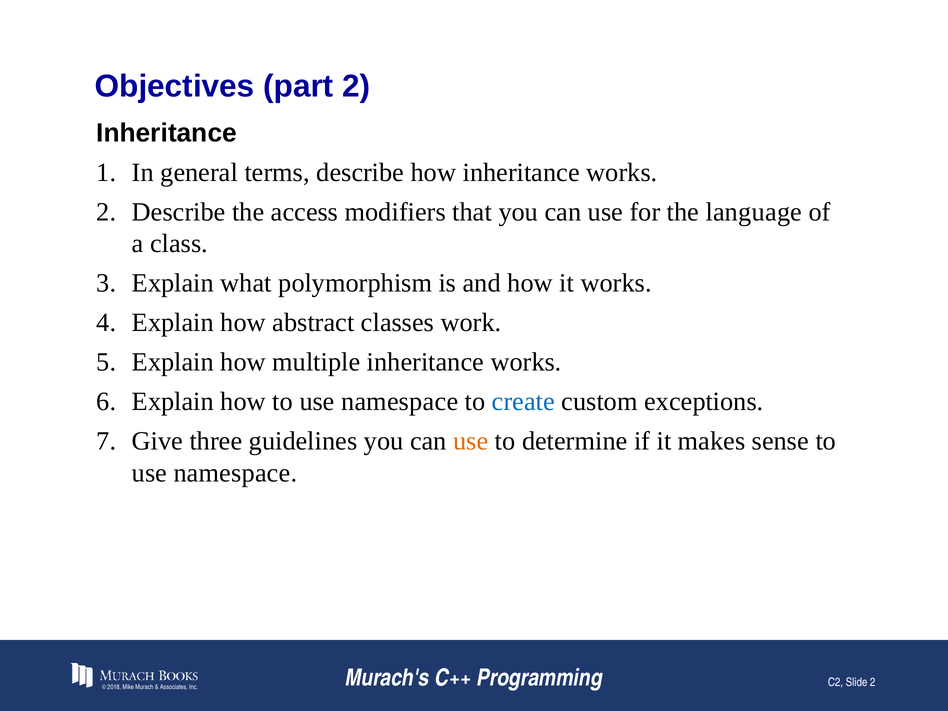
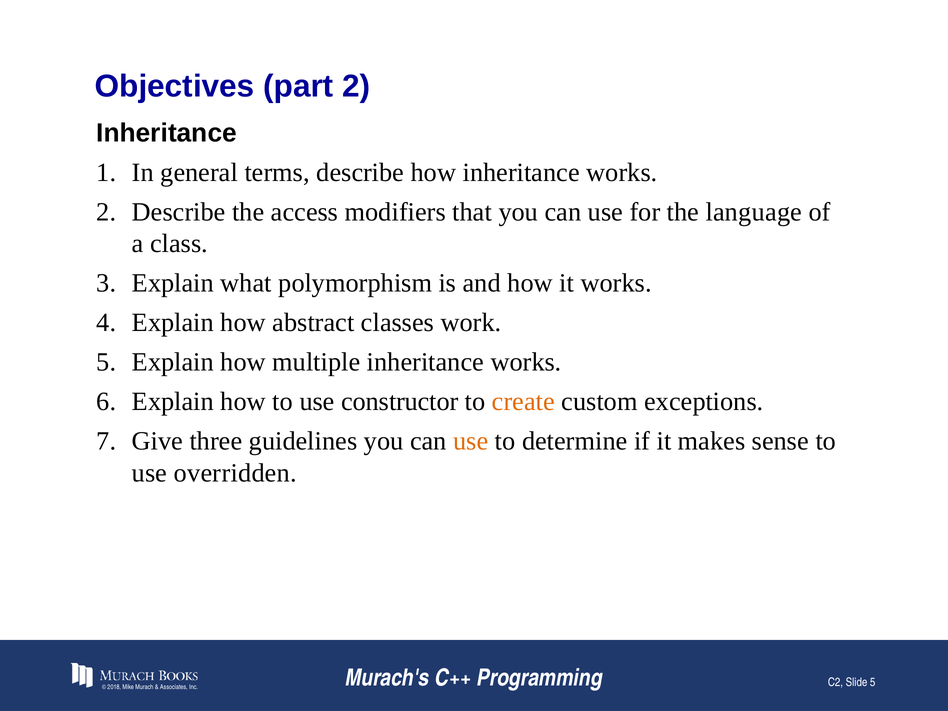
how to use namespace: namespace -> constructor (400, 402)
create colour: blue -> orange (523, 402)
namespace: namespace -> overridden (235, 473)
Slide 2: 2 -> 5 (873, 682)
